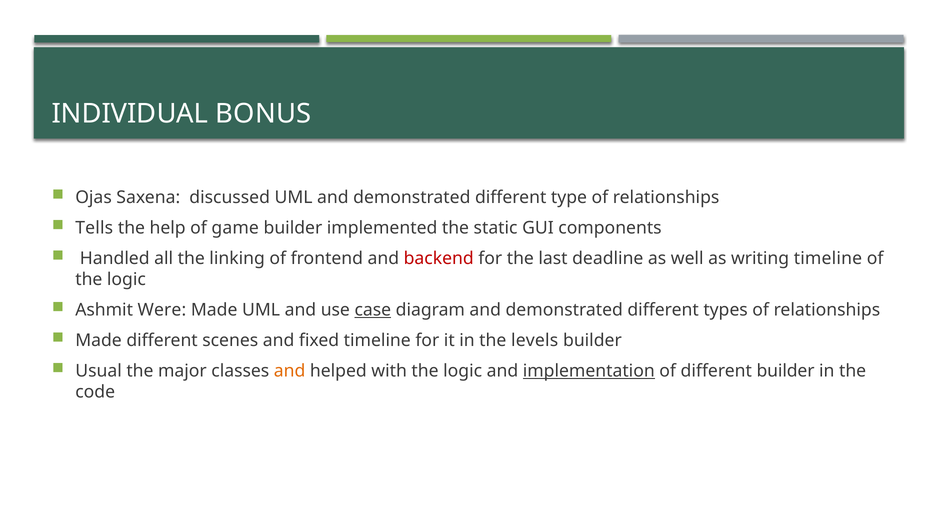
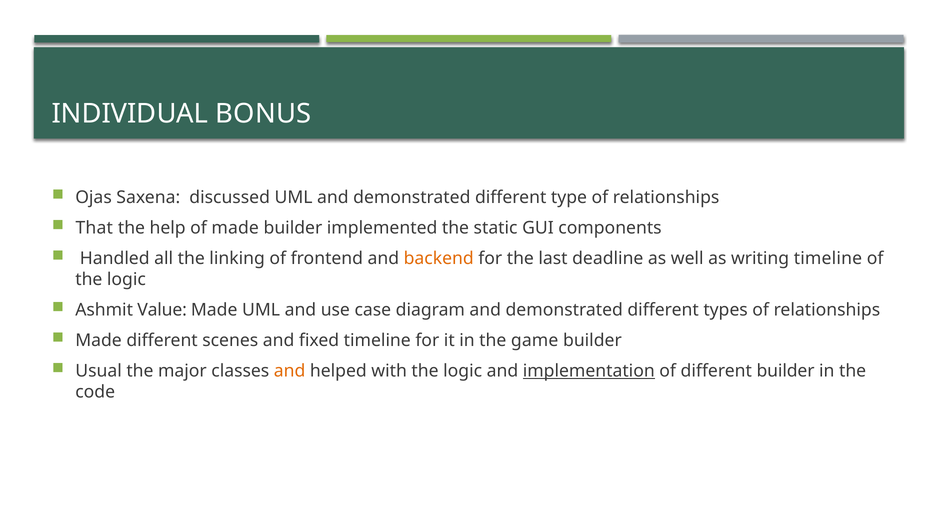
Tells: Tells -> That (94, 228)
of game: game -> made (235, 228)
backend colour: red -> orange (439, 259)
Were: Were -> Value (162, 310)
case underline: present -> none (373, 310)
levels: levels -> game (535, 341)
